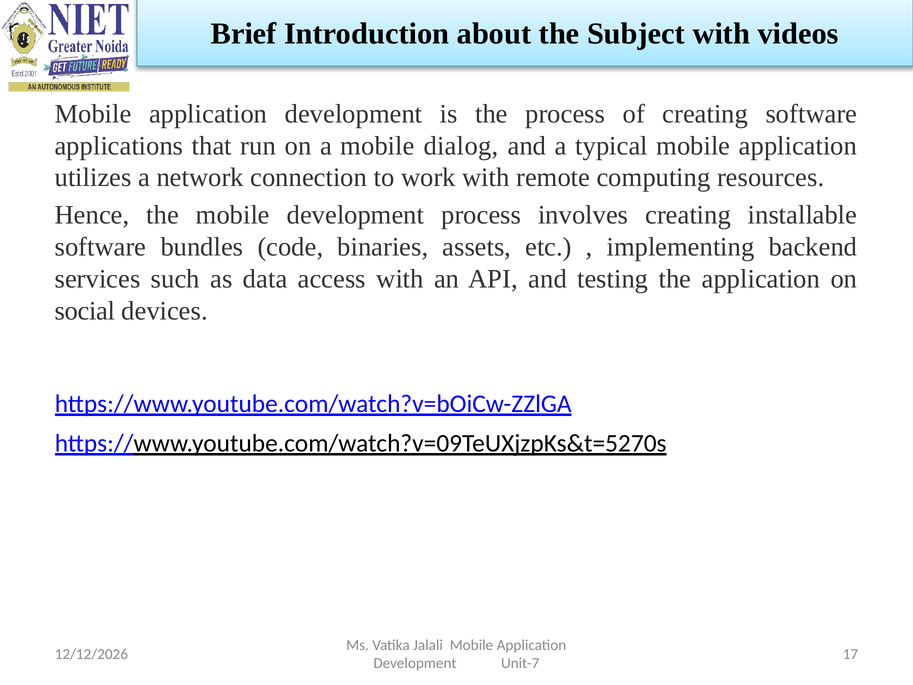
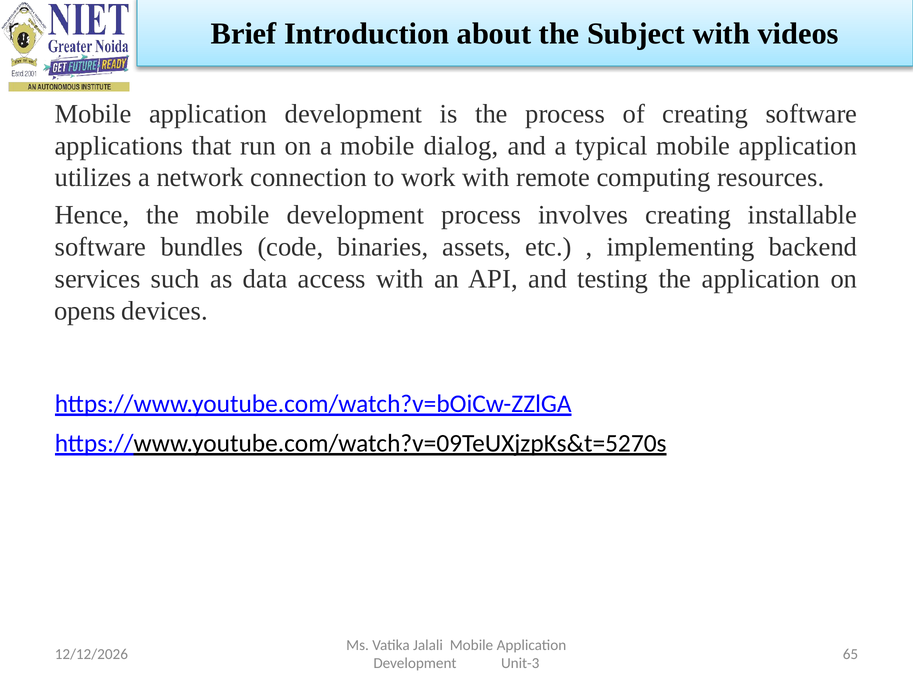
social: social -> opens (85, 311)
17: 17 -> 65 (851, 654)
Unit-7: Unit-7 -> Unit-3 (520, 663)
